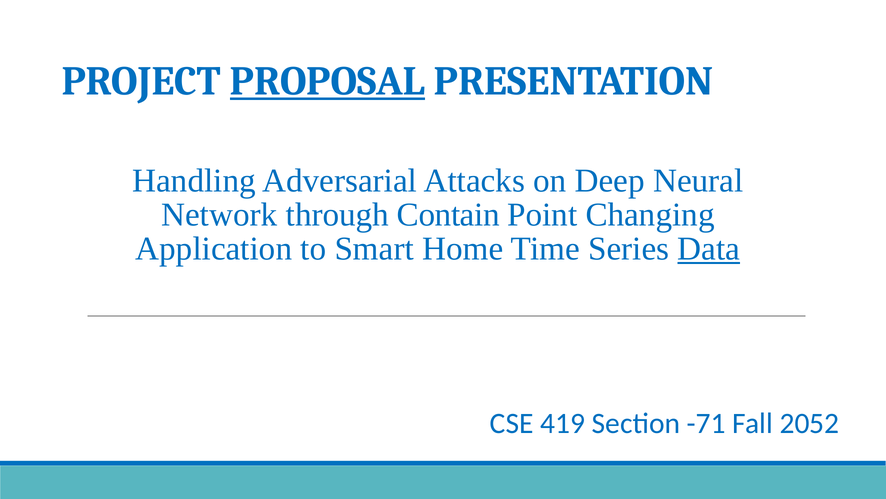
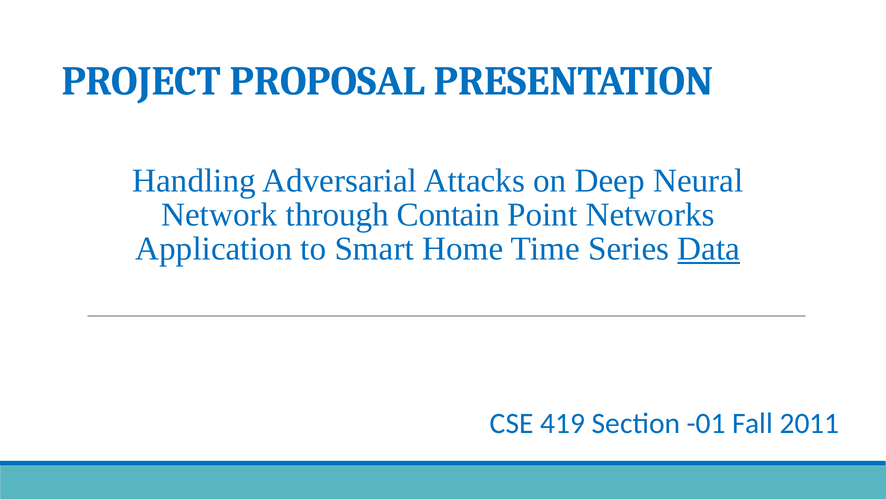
PROPOSAL underline: present -> none (327, 81)
Changing: Changing -> Networks (650, 214)
-71: -71 -> -01 (706, 423)
2052: 2052 -> 2011 (809, 423)
